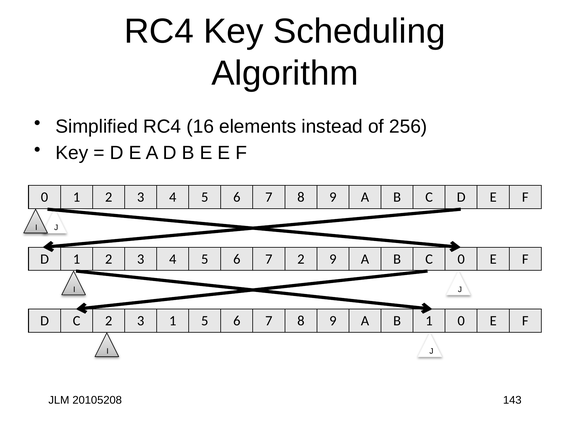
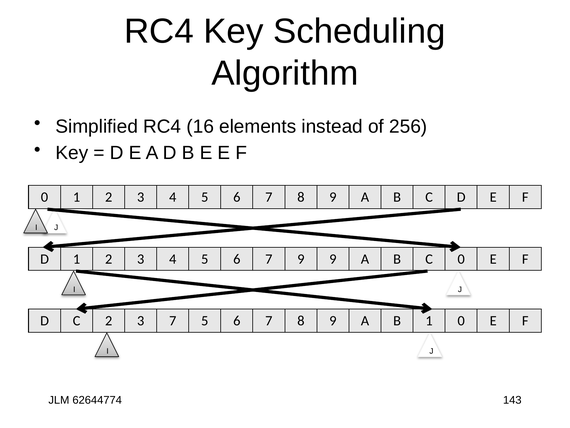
7 2: 2 -> 9 (301, 259)
3 1: 1 -> 7 (173, 320)
20105208: 20105208 -> 62644774 (97, 400)
